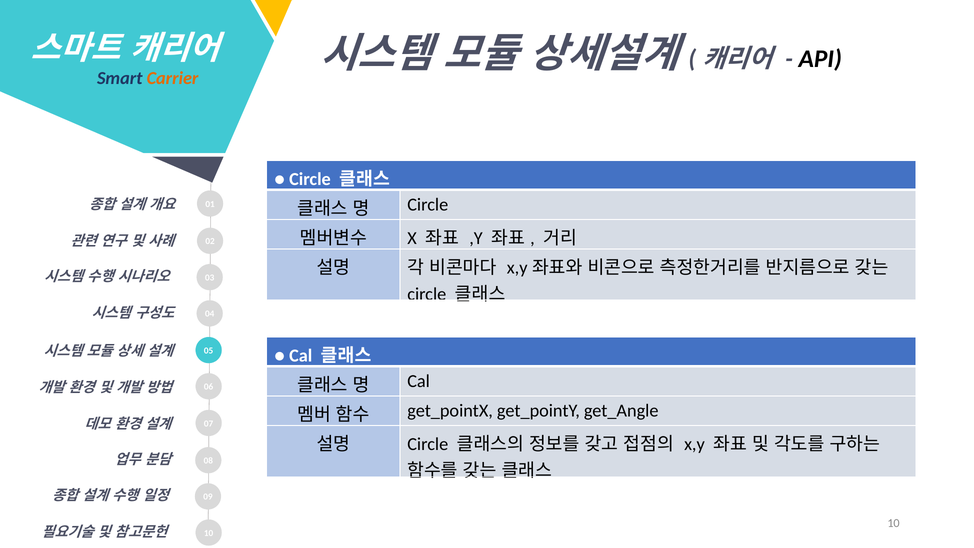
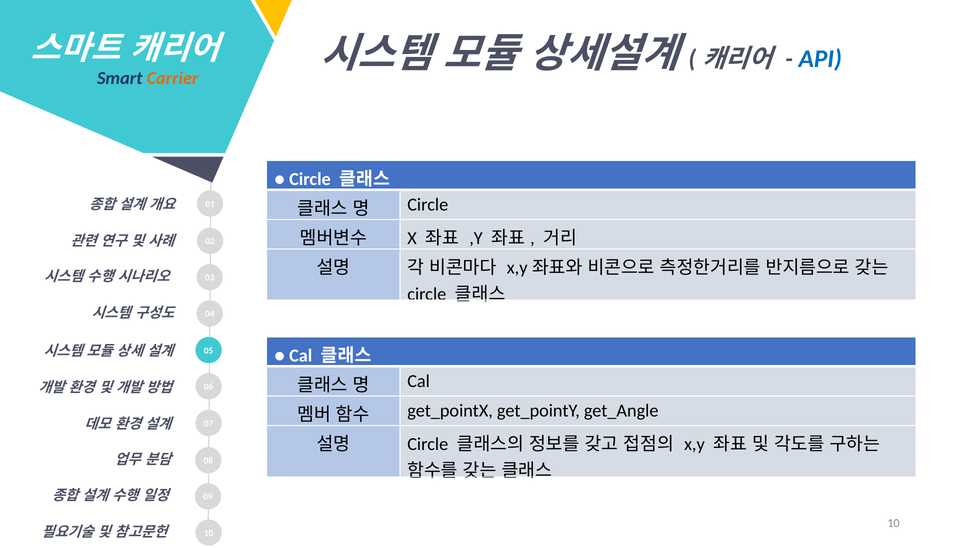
API colour: black -> blue (820, 59)
